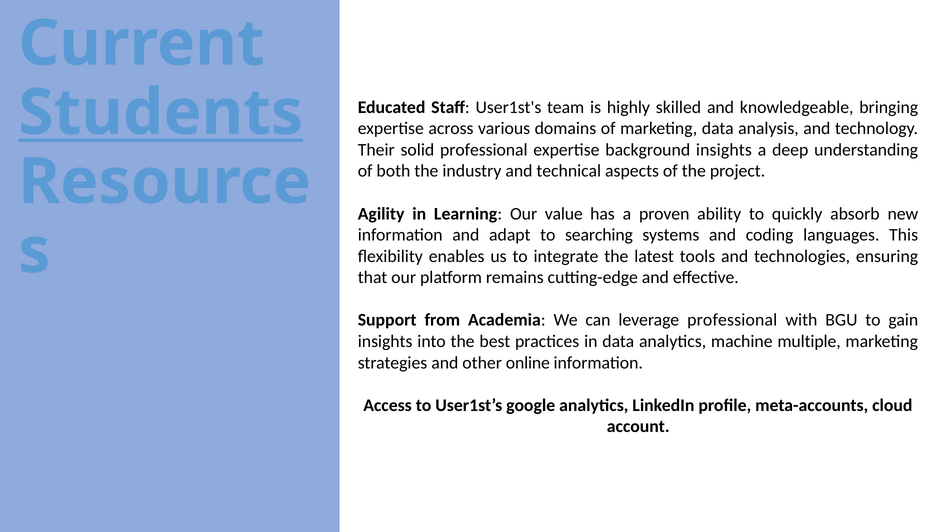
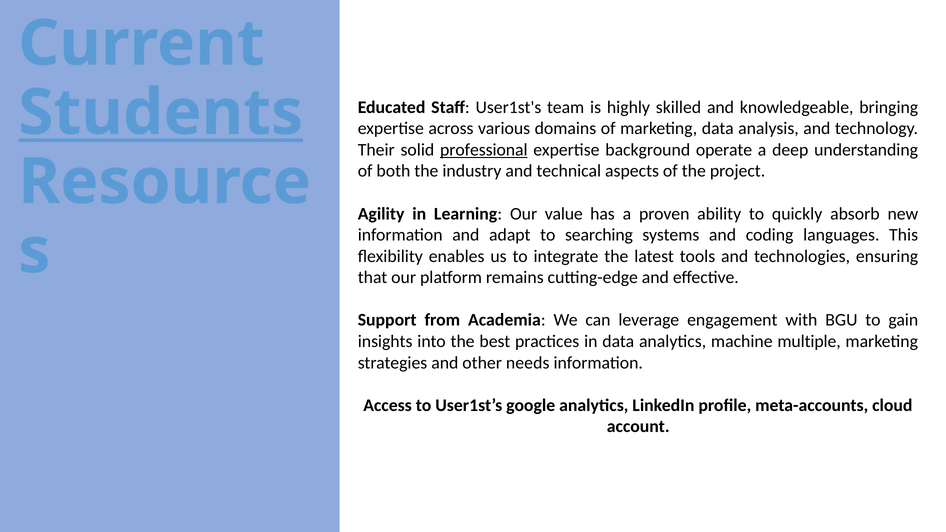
professional underline: none -> present (484, 150)
background insights: insights -> operate (724, 150)
leverage professional: professional -> engagement (732, 320)
online: online -> needs (528, 363)
